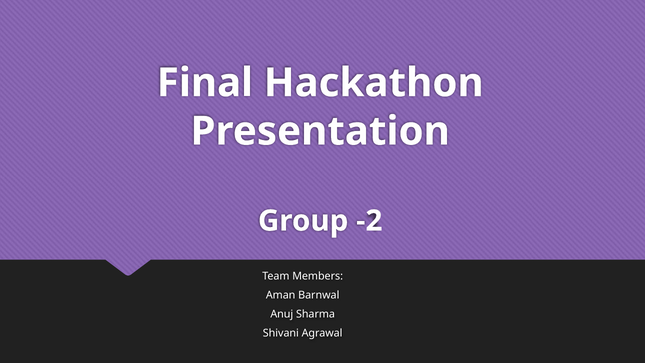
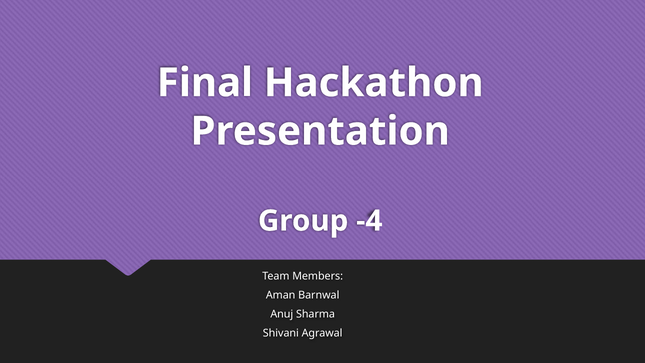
-2: -2 -> -4 (369, 221)
